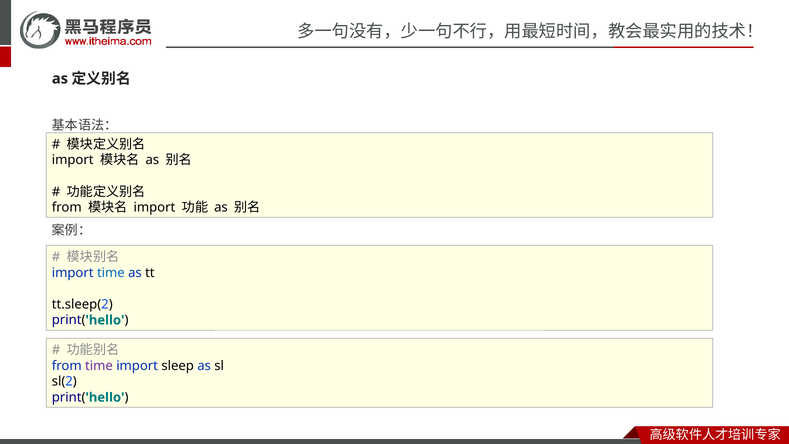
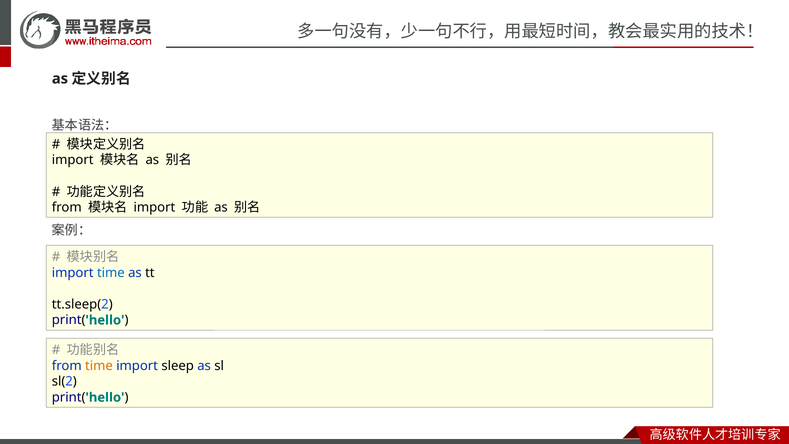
time colour: purple -> orange (99, 366)
